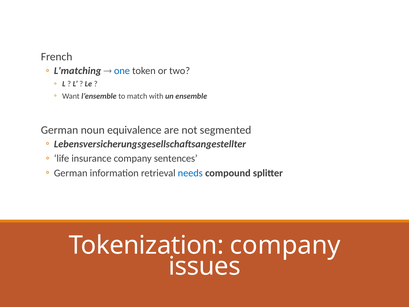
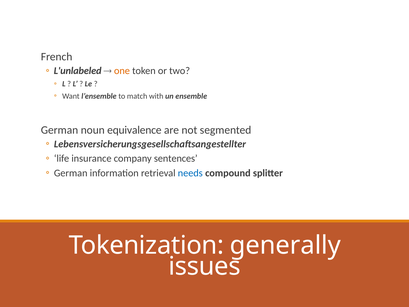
L'matching: L'matching -> L'unlabeled (78, 71)
one colour: blue -> orange (122, 71)
Tokenization company: company -> generally (285, 245)
